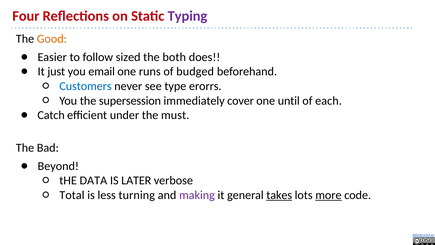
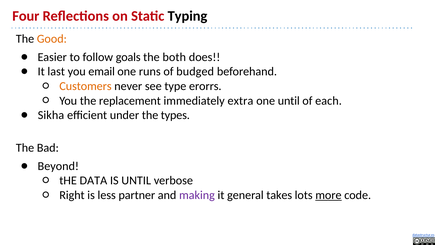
Typing colour: purple -> black (187, 16)
sized: sized -> goals (128, 57)
just: just -> last (56, 72)
Customers colour: blue -> orange (86, 86)
supersession: supersession -> replacement (130, 101)
cover: cover -> extra (240, 101)
Catch: Catch -> Sikha (51, 115)
must: must -> types (175, 115)
IS LATER: LATER -> UNTIL (136, 180)
Total: Total -> Right (72, 195)
turning: turning -> partner (137, 195)
takes underline: present -> none (279, 195)
